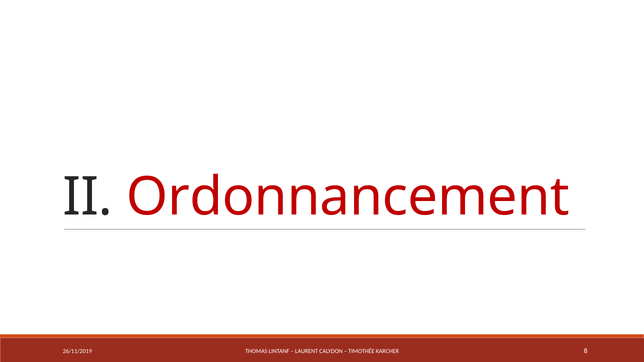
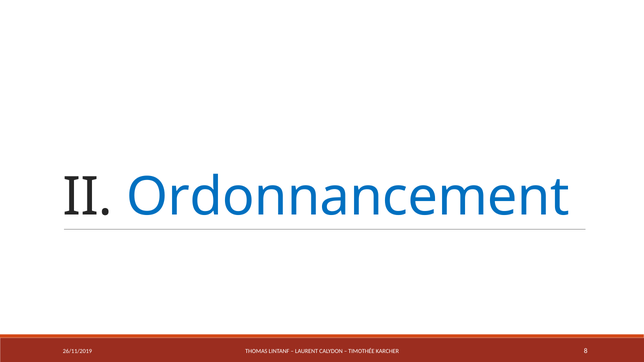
Ordonnancement colour: red -> blue (348, 197)
